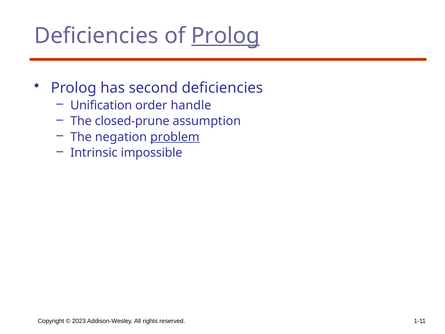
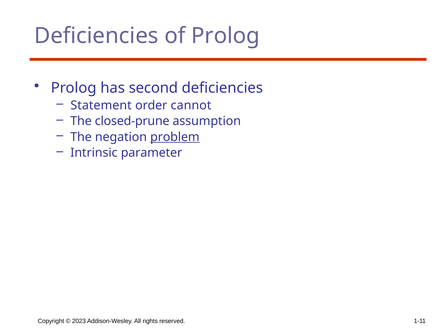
Prolog underline: present -> none (226, 36)
Unification: Unification -> Statement (101, 105)
handle: handle -> cannot (191, 105)
impossible: impossible -> parameter (152, 153)
